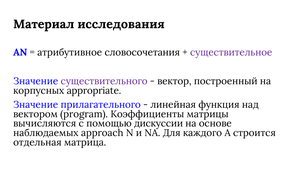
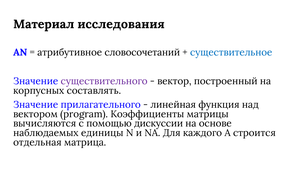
словосочетания: словосочетания -> словосочетаний (142, 52)
существительное colour: purple -> blue (231, 52)
appropriate: appropriate -> составлять (94, 91)
approach: approach -> единицы (102, 133)
